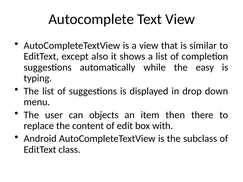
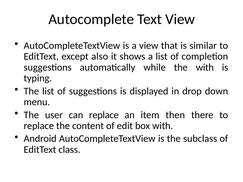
the easy: easy -> with (205, 67)
can objects: objects -> replace (104, 115)
